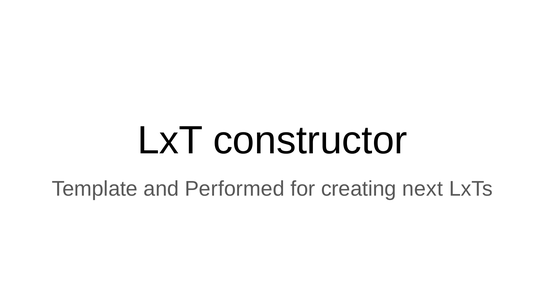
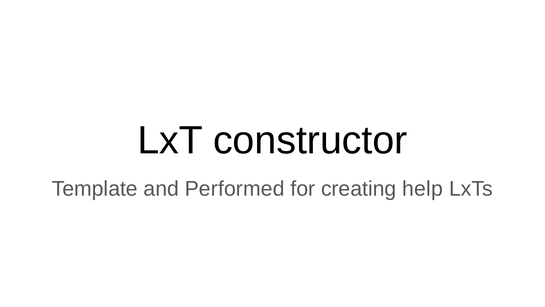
next: next -> help (423, 189)
